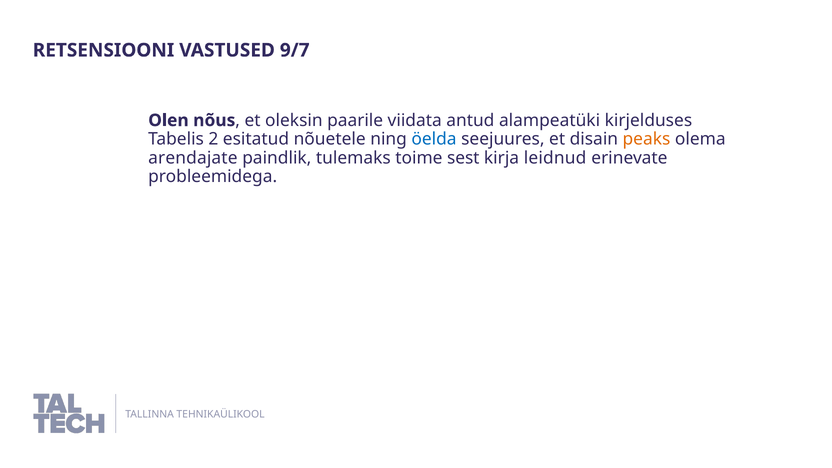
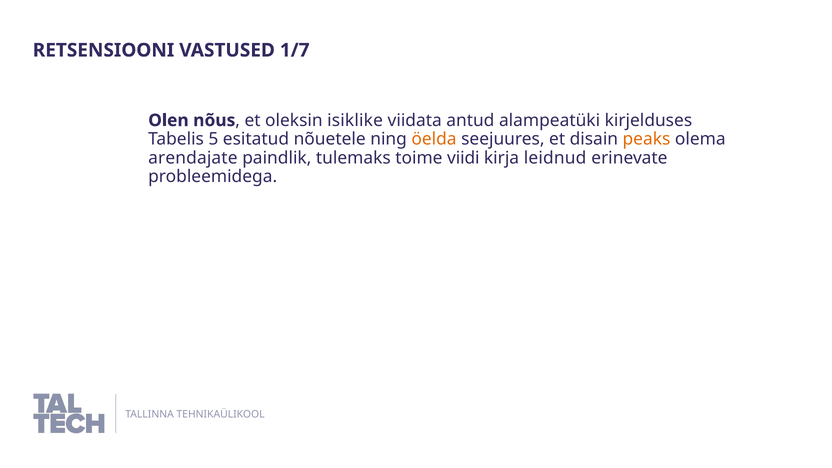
9/7: 9/7 -> 1/7 (295, 50)
paarile: paarile -> isiklike (355, 120)
2: 2 -> 5 (213, 139)
öelda colour: blue -> orange (434, 139)
sest: sest -> viidi (463, 158)
